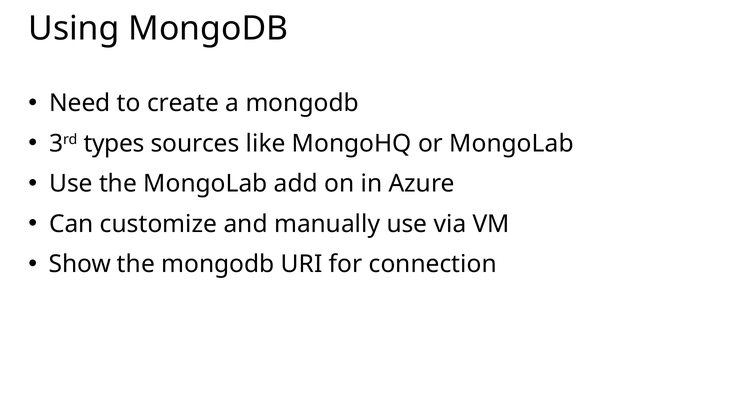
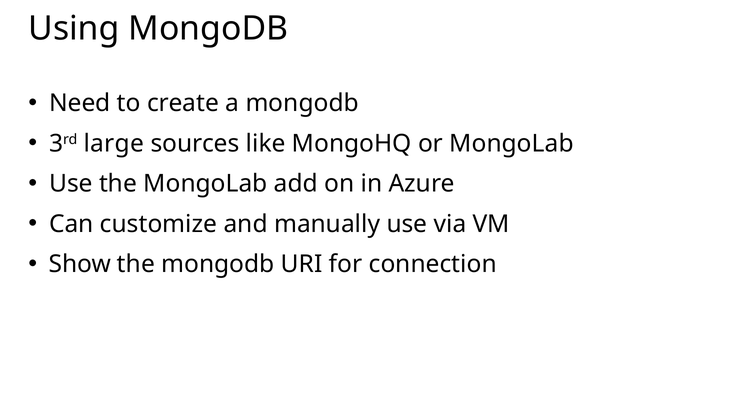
types: types -> large (114, 143)
